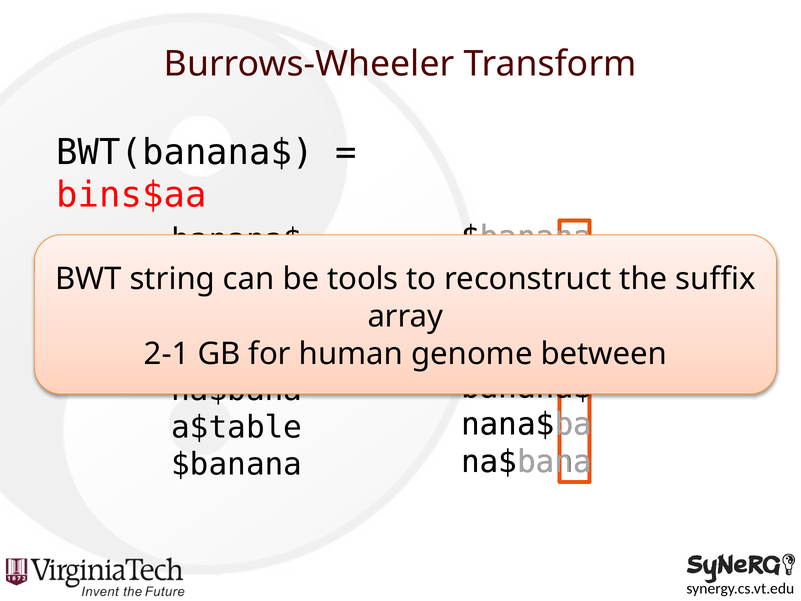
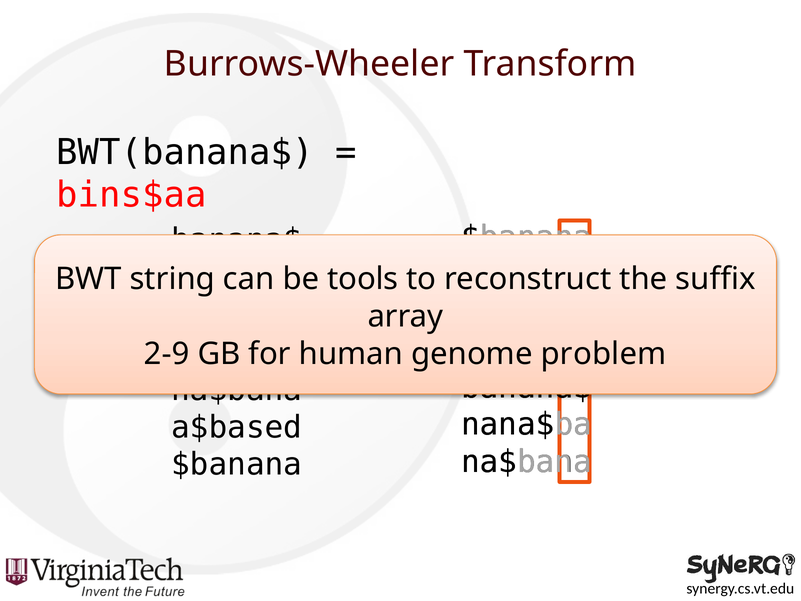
2-1: 2-1 -> 2-9 (167, 354)
between: between -> problem (604, 354)
a$table: a$table -> a$based (237, 427)
